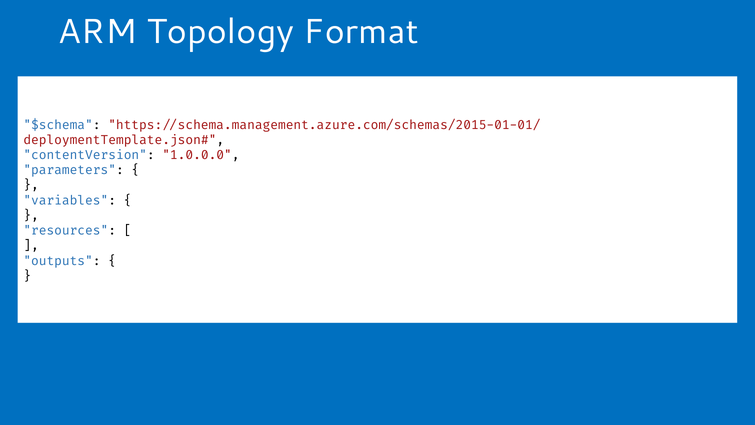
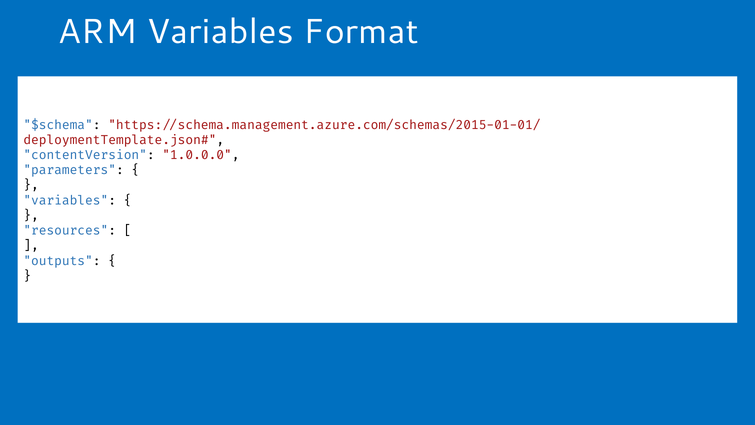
ARM Topology: Topology -> Variables (220, 32)
